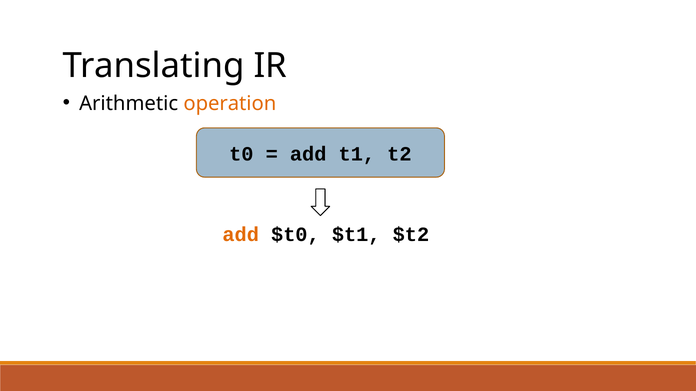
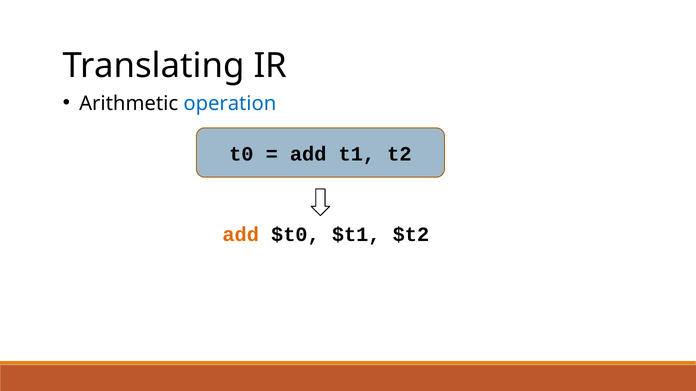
operation colour: orange -> blue (230, 103)
